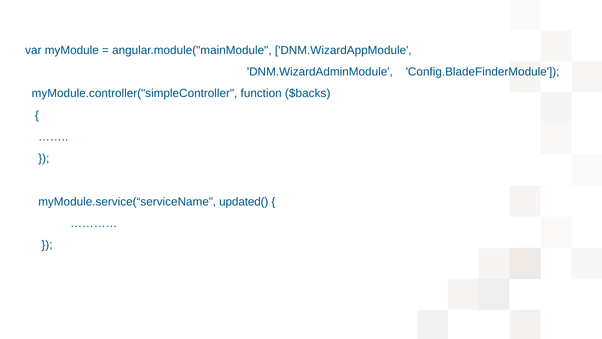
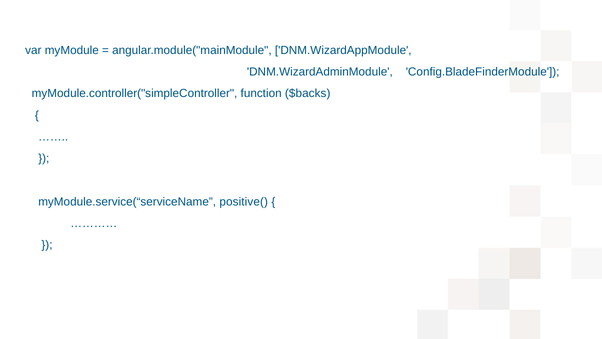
updated(: updated( -> positive( (244, 201)
